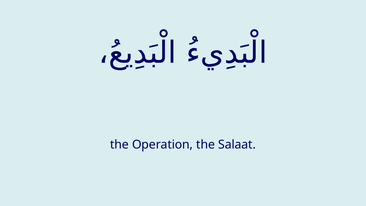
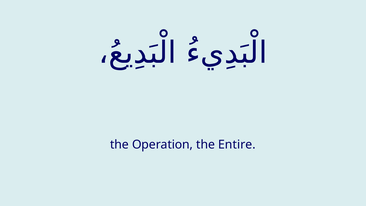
Salaat: Salaat -> Entire (237, 145)
